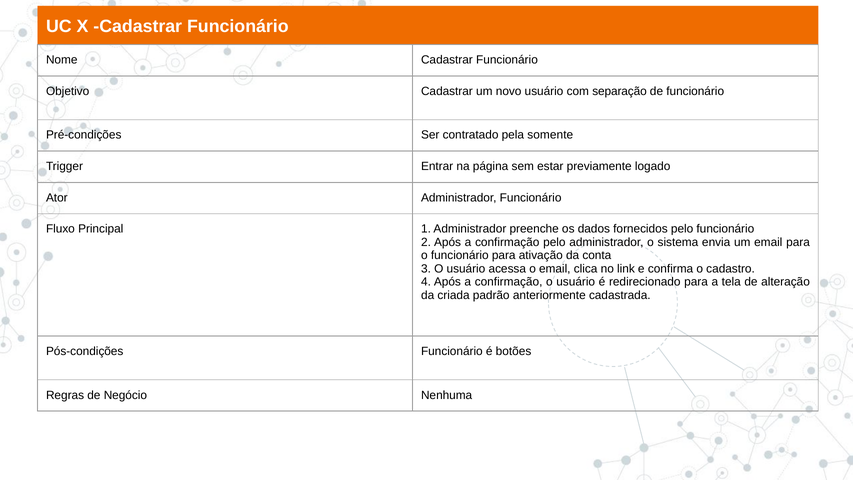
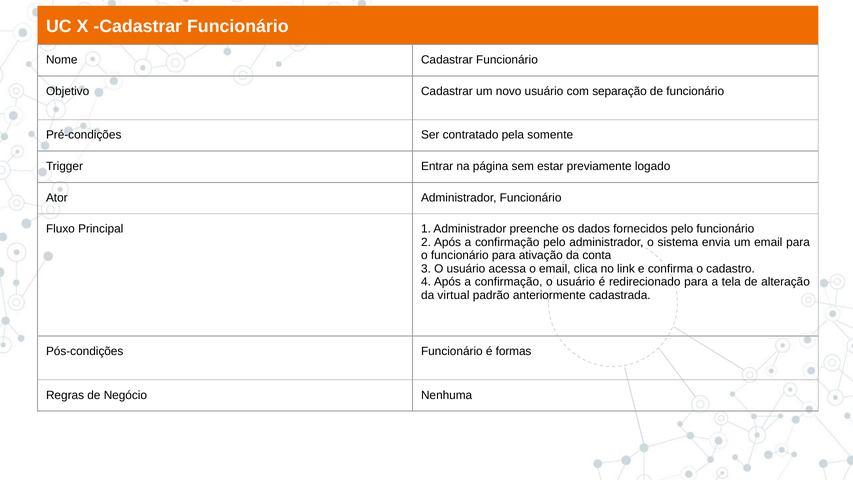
criada: criada -> virtual (454, 295)
botões: botões -> formas (514, 351)
